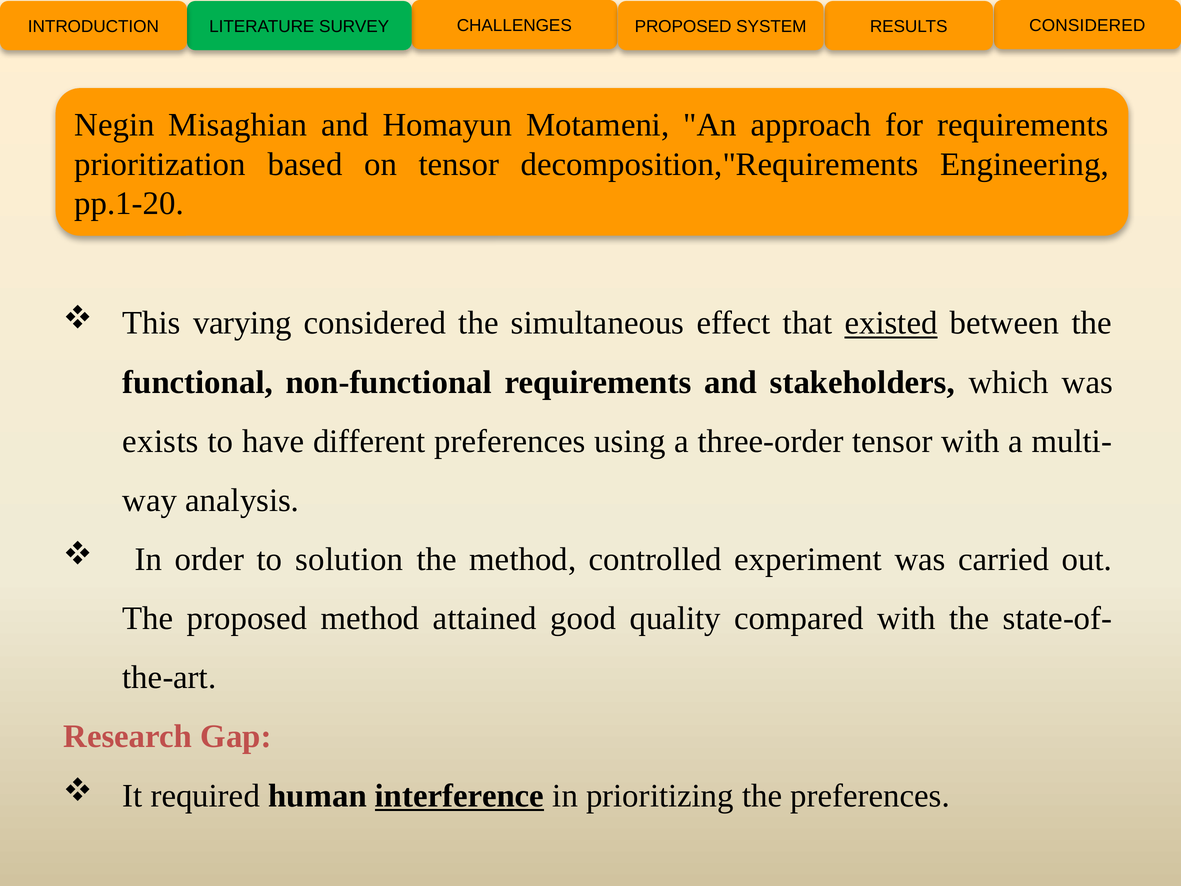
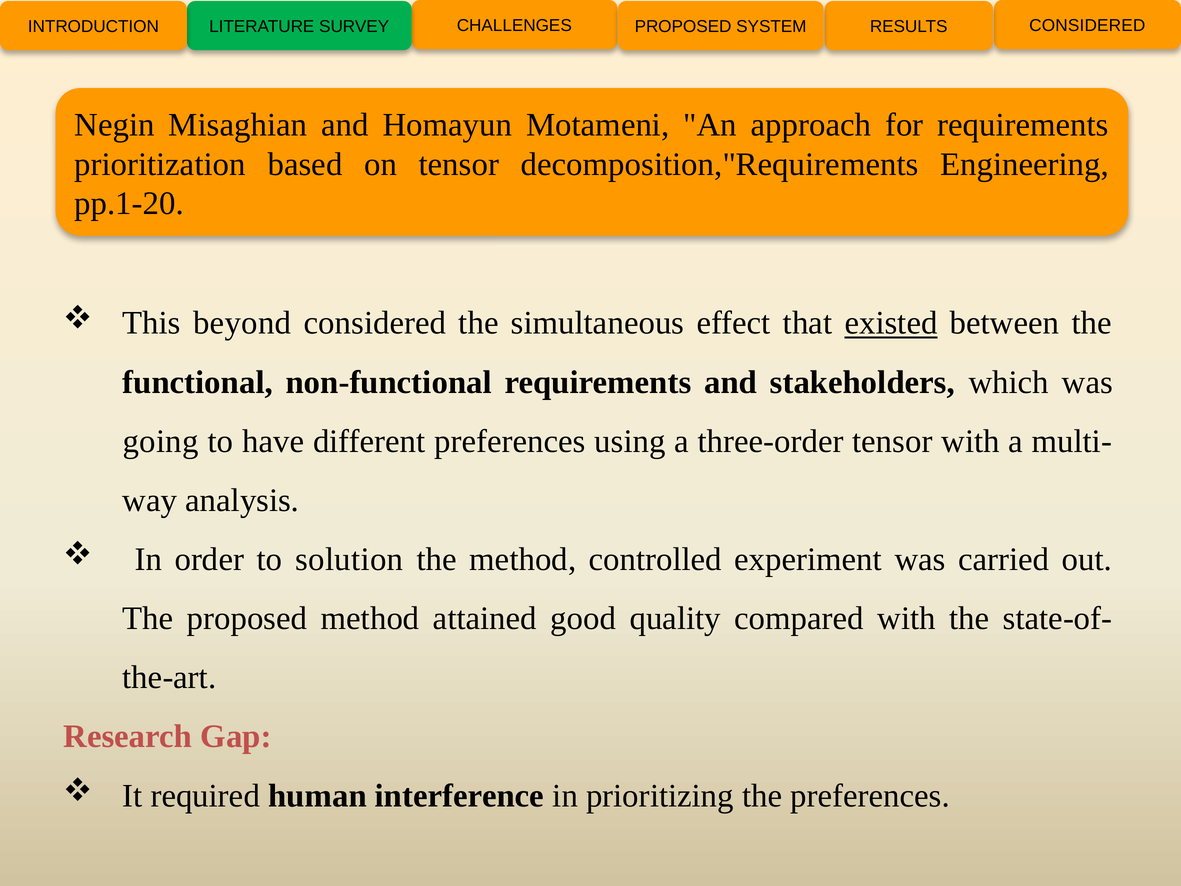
varying: varying -> beyond (242, 323)
exists: exists -> going (161, 441)
interference underline: present -> none (459, 795)
